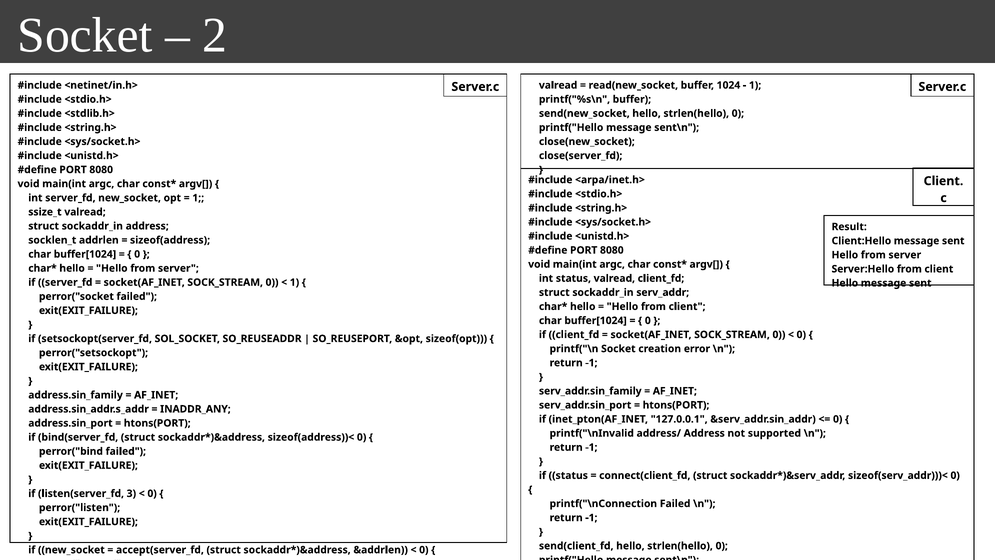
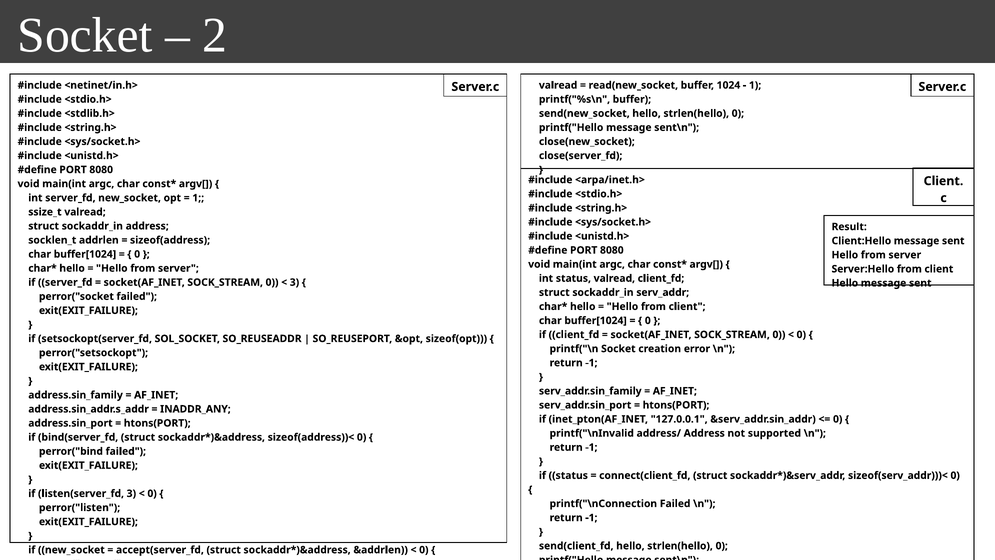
1: 1 -> 3 (294, 282)
